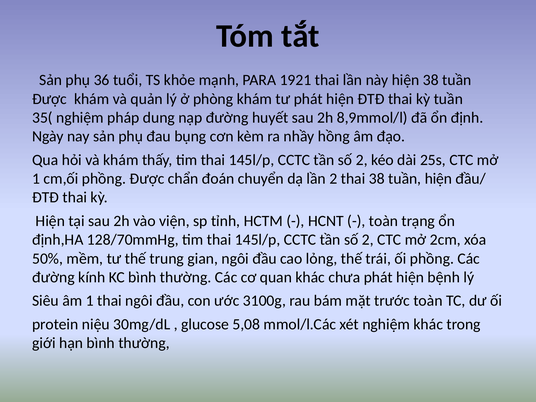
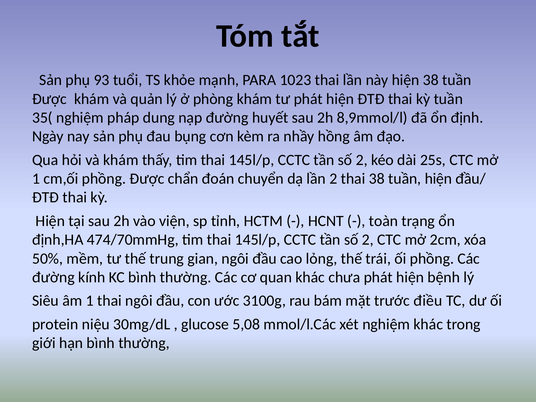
36: 36 -> 93 (102, 80)
1921: 1921 -> 1023 (295, 80)
128/70mmHg: 128/70mmHg -> 474/70mmHg (133, 240)
trước toàn: toàn -> điều (428, 301)
